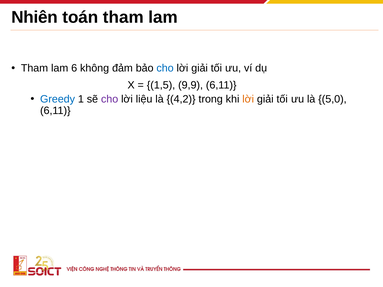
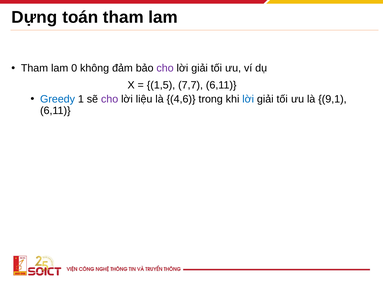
Nhiên: Nhiên -> Dựng (34, 17)
6: 6 -> 0 (74, 68)
cho colour: blue -> purple (165, 68)
9,9: 9,9 -> 7,7 (191, 85)
4,2: 4,2 -> 4,6 (181, 99)
lời colour: orange -> blue (248, 99)
5,0: 5,0 -> 9,1 (332, 99)
